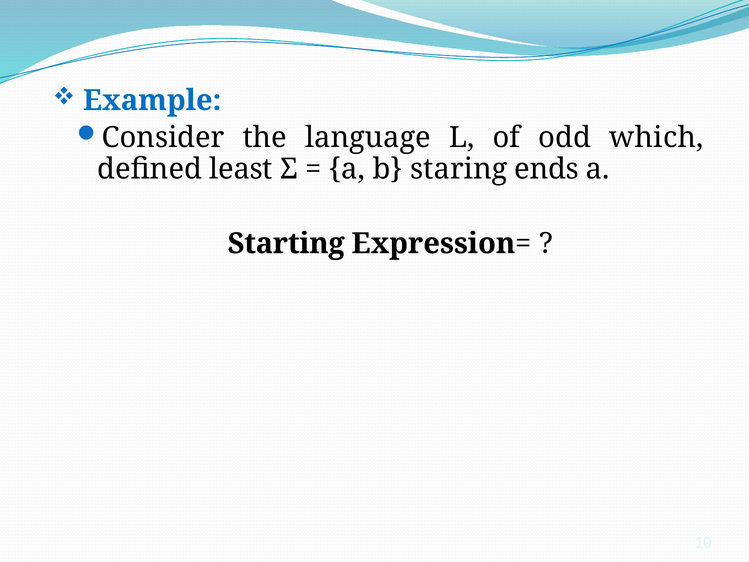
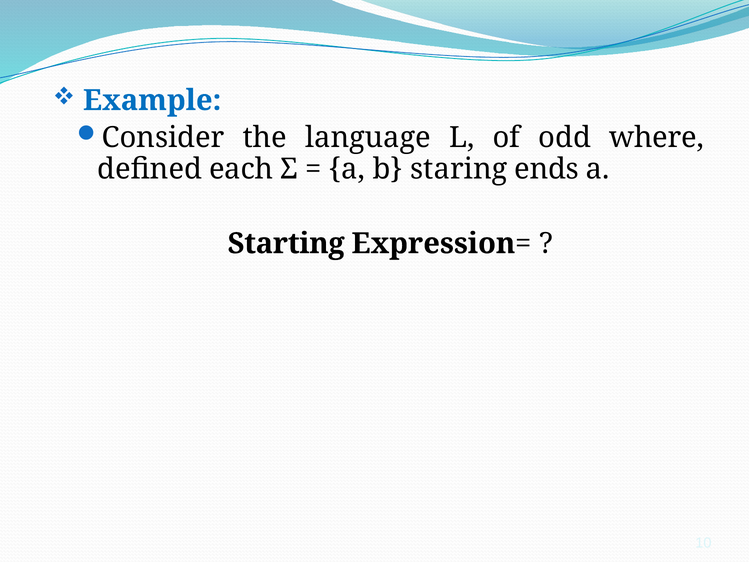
which: which -> where (657, 138)
least: least -> each (241, 169)
